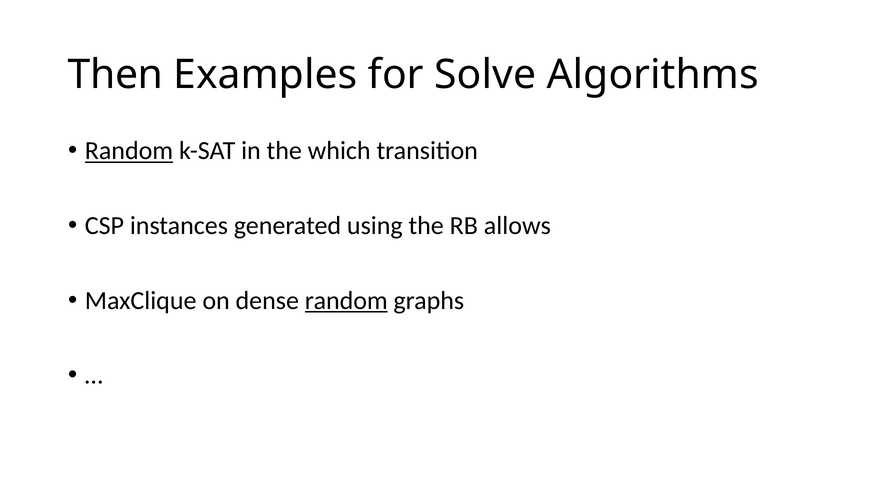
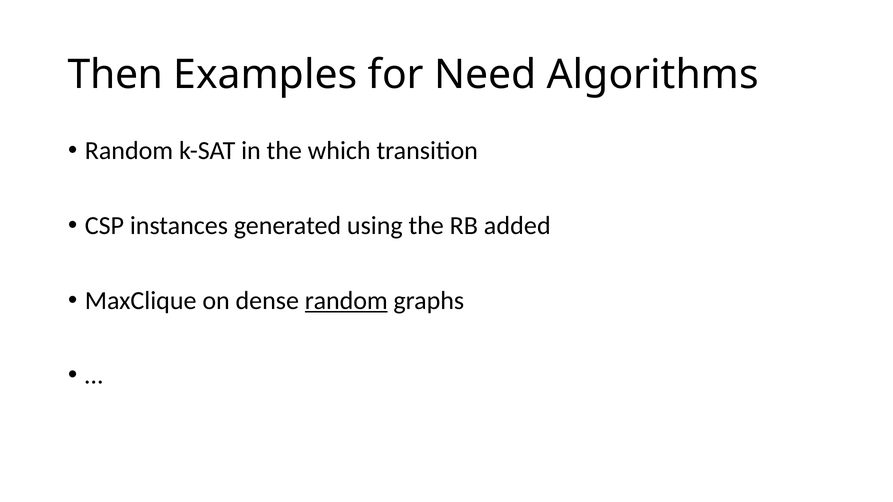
Solve: Solve -> Need (485, 75)
Random underline: present -> none (129, 151)
allows: allows -> added (517, 226)
